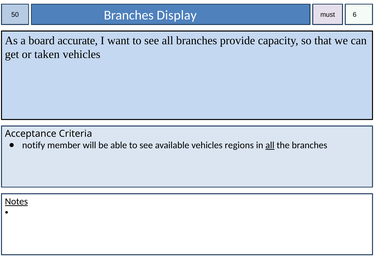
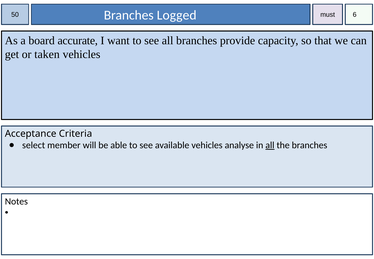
Display: Display -> Logged (177, 15)
notify: notify -> select (34, 145)
regions: regions -> analyse (239, 145)
Notes underline: present -> none (16, 201)
